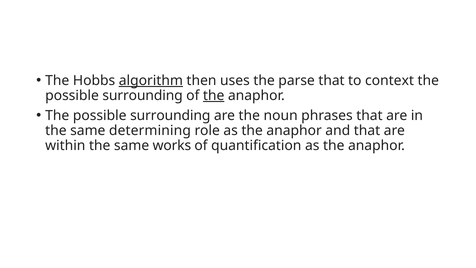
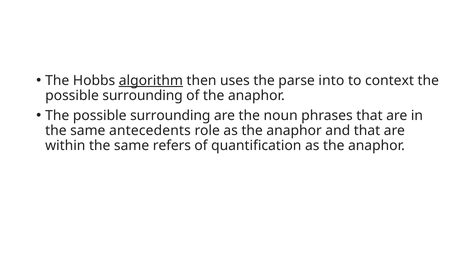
parse that: that -> into (331, 80)
the underline: present -> none (214, 95)
determining: determining -> antecedents (150, 130)
works: works -> refers (172, 145)
